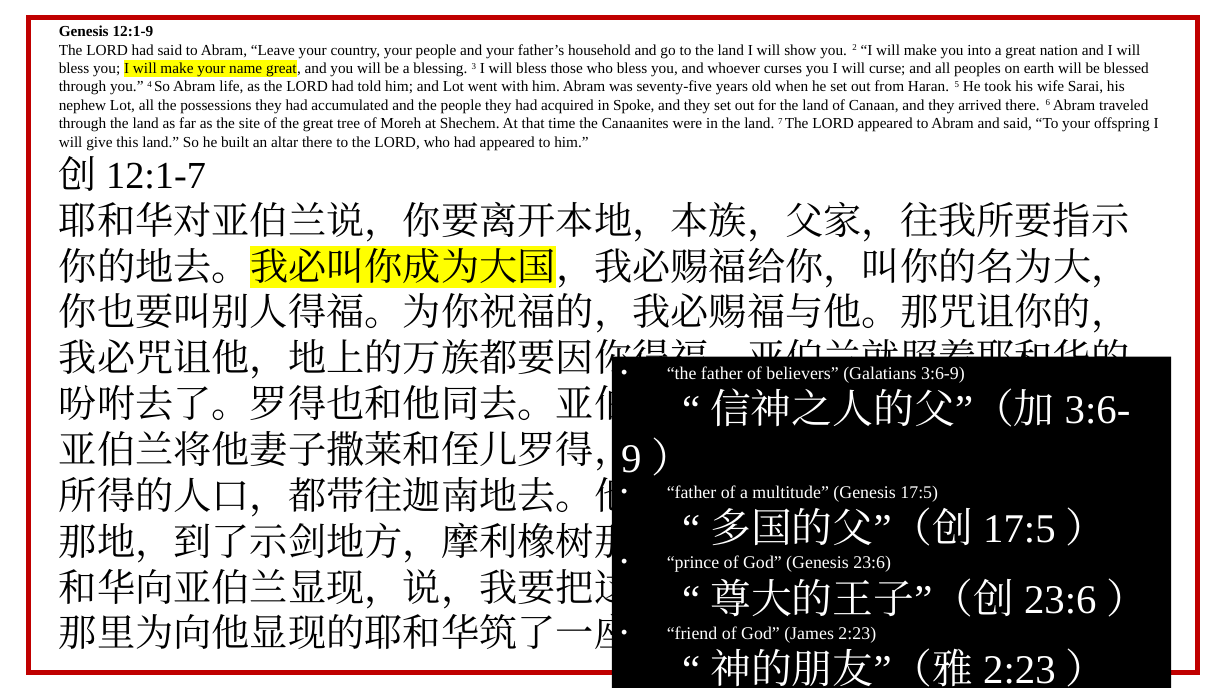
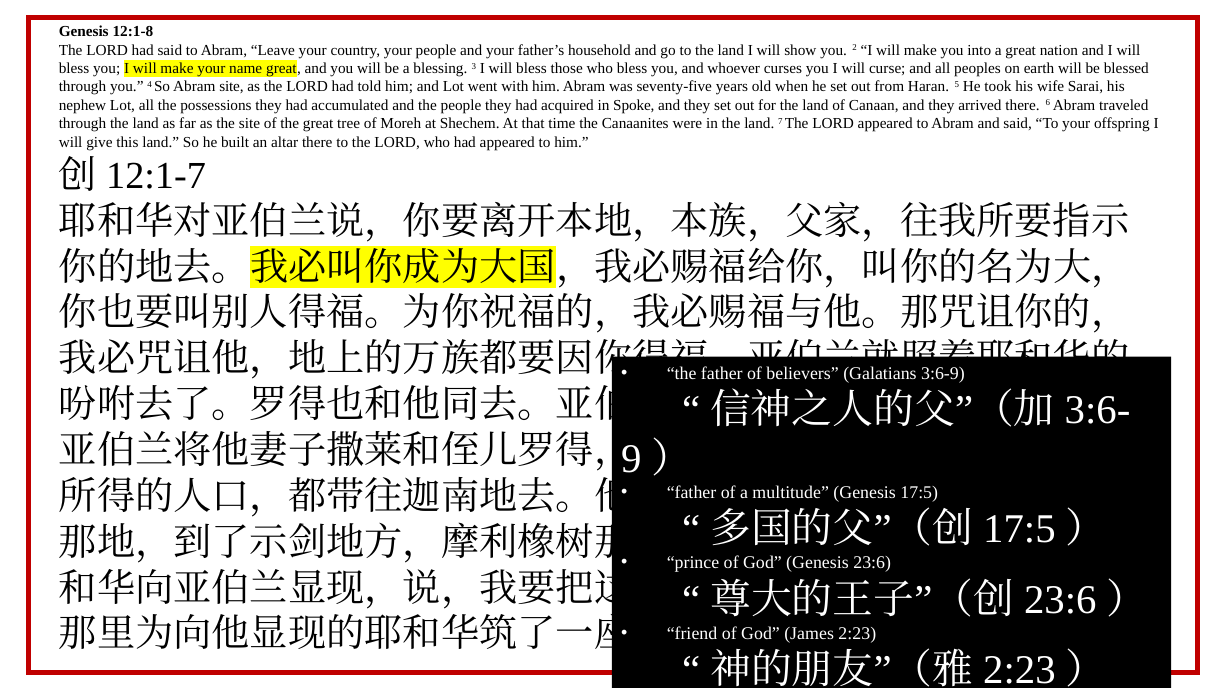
12:1-9: 12:1-9 -> 12:1-8 (133, 32)
Abram life: life -> site (231, 87)
